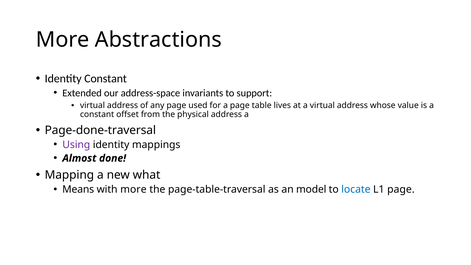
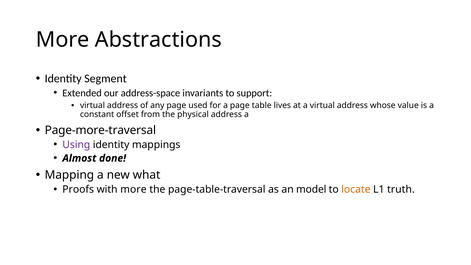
Identity Constant: Constant -> Segment (106, 79)
Page-done-traversal: Page-done-traversal -> Page-more-traversal (100, 130)
Means: Means -> Proofs (78, 189)
locate colour: blue -> orange (356, 189)
L1 page: page -> truth (401, 189)
